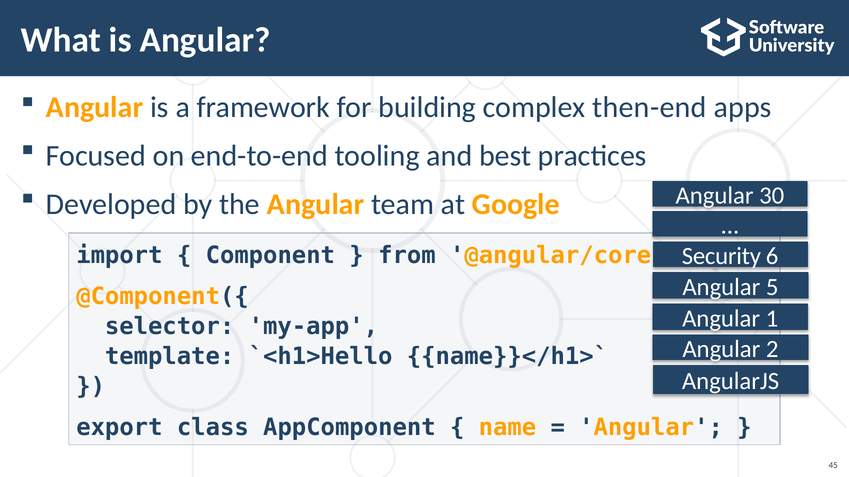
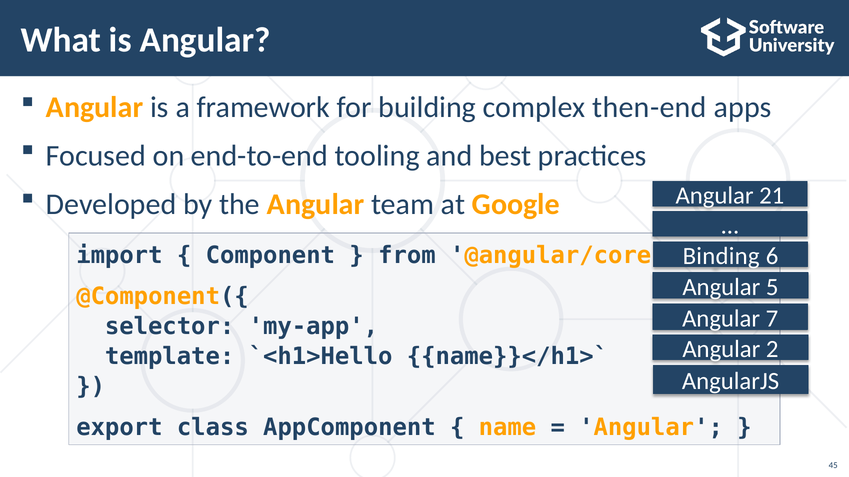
30: 30 -> 21 (772, 196)
Security: Security -> Binding (721, 256)
1: 1 -> 7 (772, 319)
